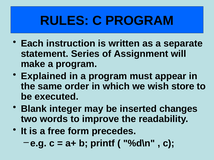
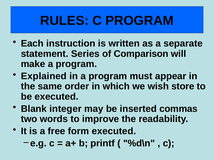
Assignment: Assignment -> Comparison (141, 54)
changes: changes -> commas (178, 109)
form precedes: precedes -> executed (114, 132)
